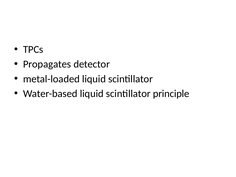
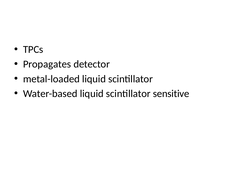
principle: principle -> sensitive (171, 94)
